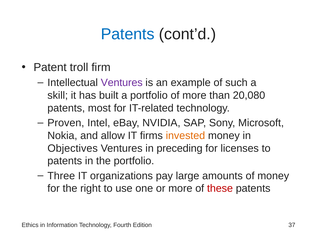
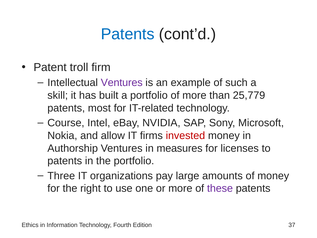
20,080: 20,080 -> 25,779 (249, 95)
Proven: Proven -> Course (66, 123)
invested colour: orange -> red (185, 135)
Objectives: Objectives -> Authorship (73, 148)
preceding: preceding -> measures (180, 148)
these colour: red -> purple (220, 188)
